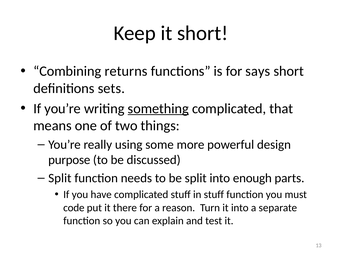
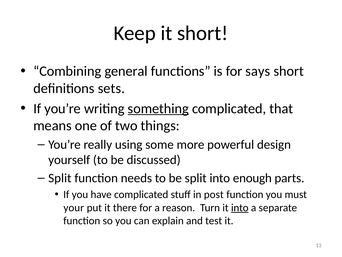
returns: returns -> general (126, 71)
purpose: purpose -> yourself (69, 160)
in stuff: stuff -> post (214, 194)
code: code -> your (74, 207)
into underline: none -> present (240, 207)
